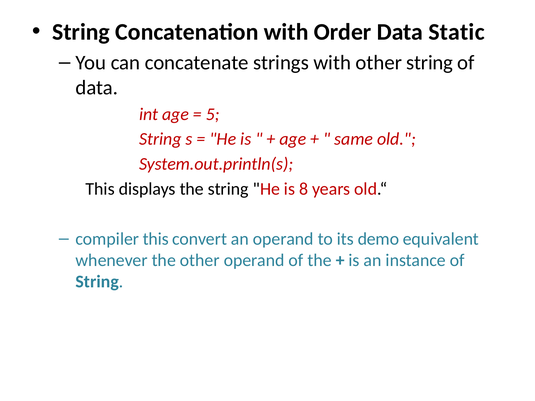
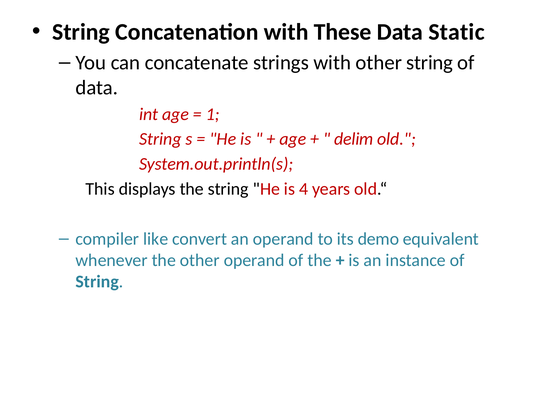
Order: Order -> These (343, 32)
5: 5 -> 1 (213, 114)
same: same -> delim (354, 139)
8: 8 -> 4 (304, 189)
compiler this: this -> like (156, 239)
